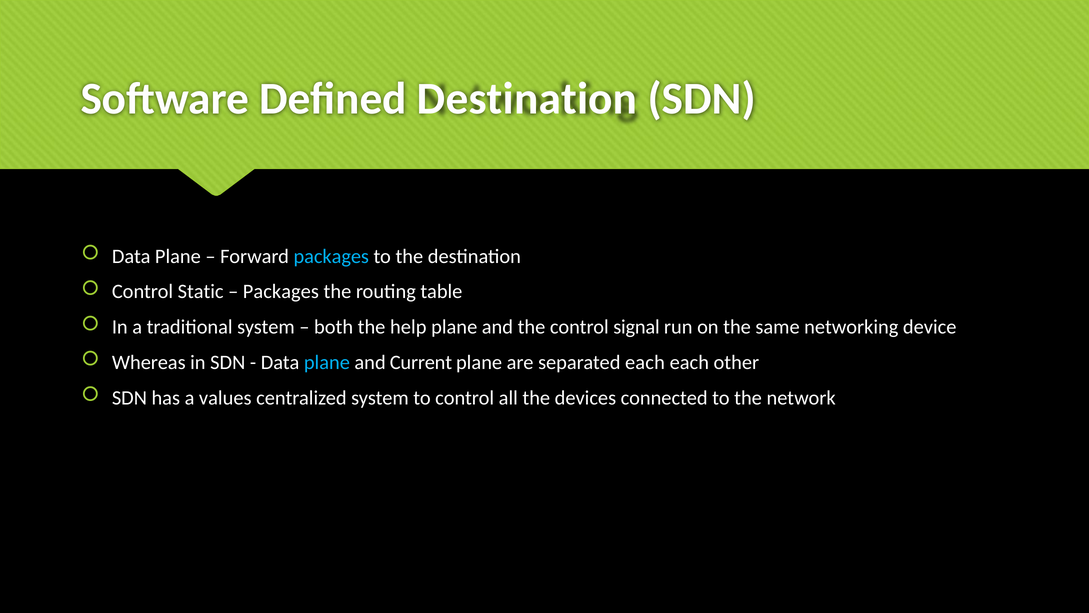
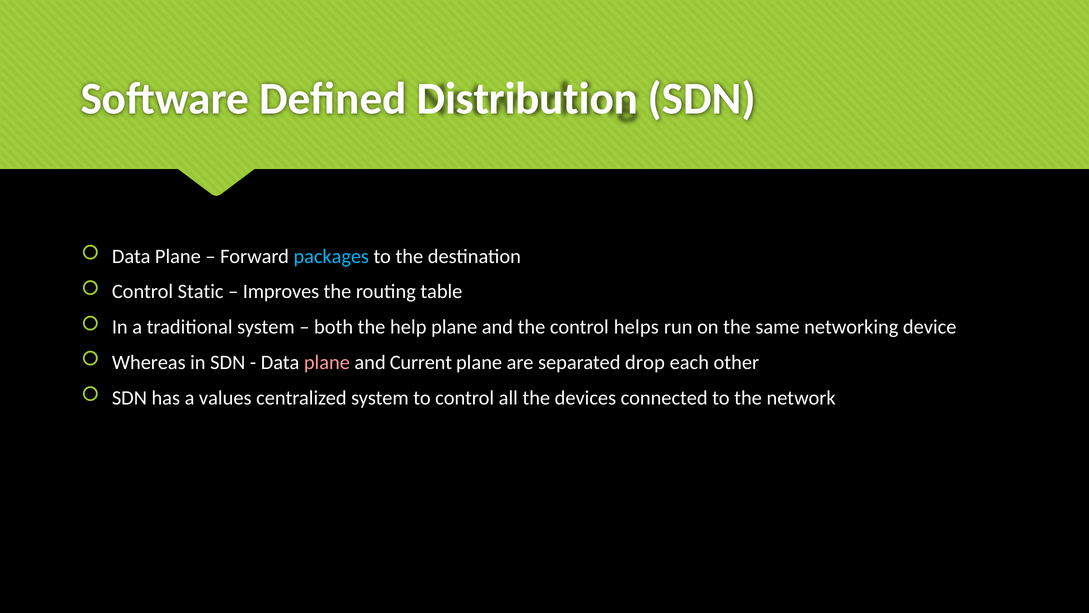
Defined Destination: Destination -> Distribution (527, 98)
Packages: Packages -> Improves (281, 292)
signal: signal -> helps (636, 327)
plane colour: light blue -> pink (327, 362)
separated each: each -> drop (645, 362)
